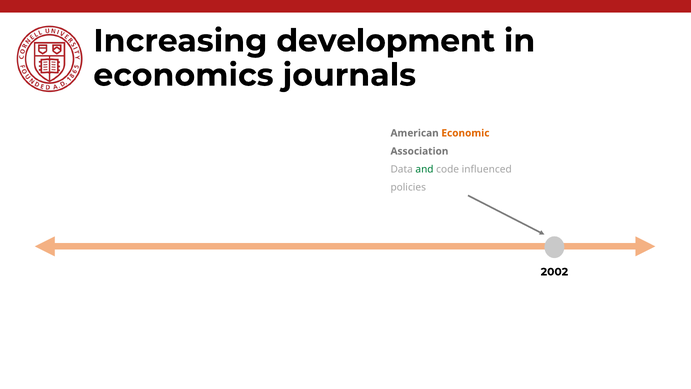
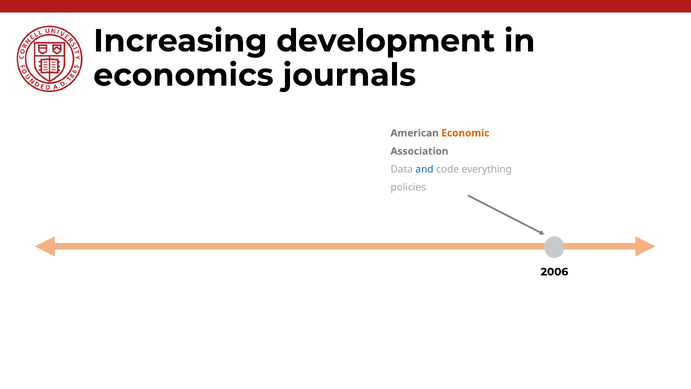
and colour: green -> blue (425, 169)
influenced: influenced -> everything (487, 169)
2002: 2002 -> 2006 (554, 272)
